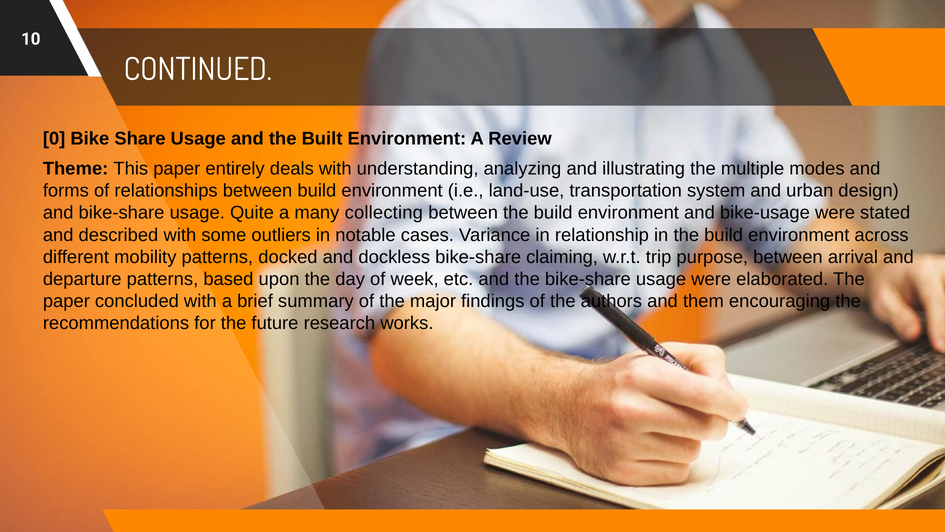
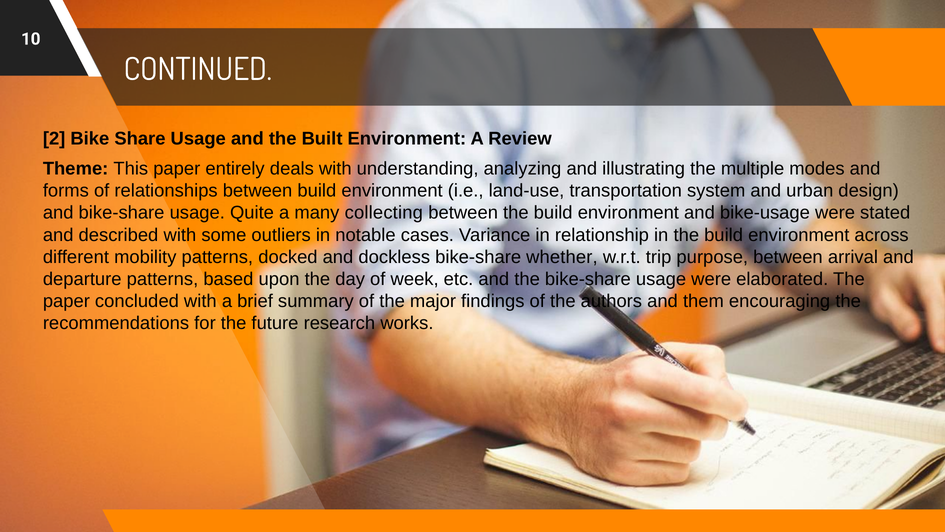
0: 0 -> 2 (54, 139)
claiming: claiming -> whether (562, 257)
